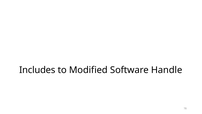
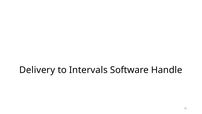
Includes: Includes -> Delivery (37, 70)
Modified: Modified -> Intervals (88, 70)
